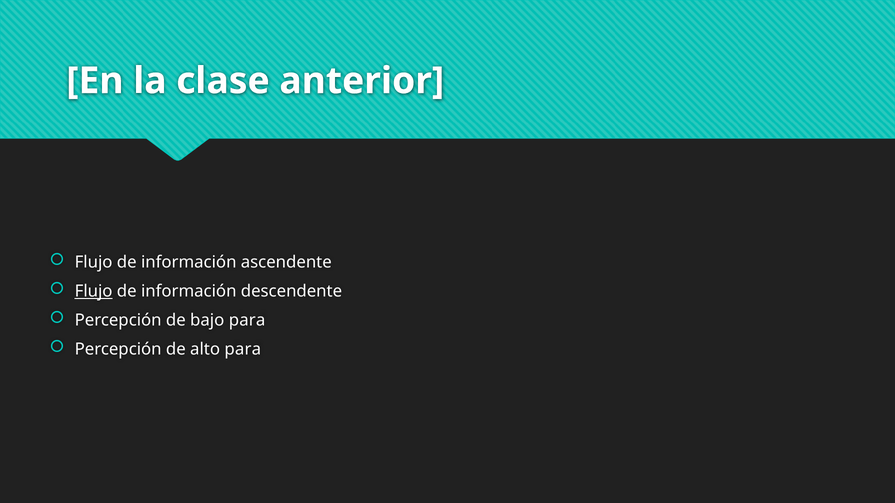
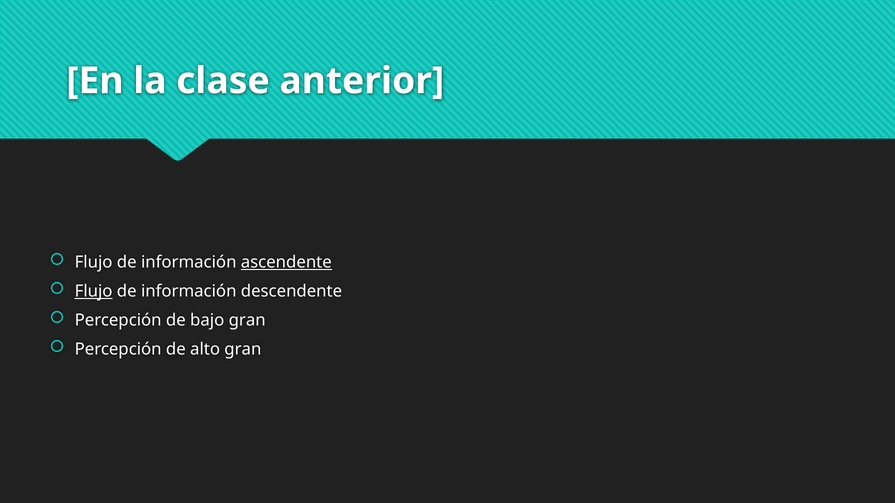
ascendente underline: none -> present (286, 262)
bajo para: para -> gran (247, 321)
alto para: para -> gran (243, 350)
